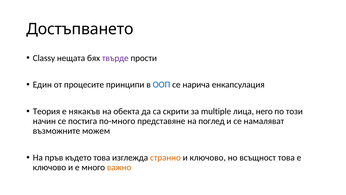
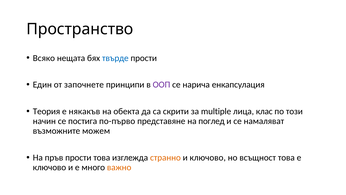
Достъпването: Достъпването -> Пространство (80, 29)
Classy: Classy -> Всяко (44, 58)
твърде colour: purple -> blue (115, 58)
процесите: процесите -> започнете (84, 85)
ООП colour: blue -> purple (161, 85)
него: него -> клас (264, 111)
по-много: по-много -> по-първо (117, 121)
пръв където: където -> прости (78, 157)
